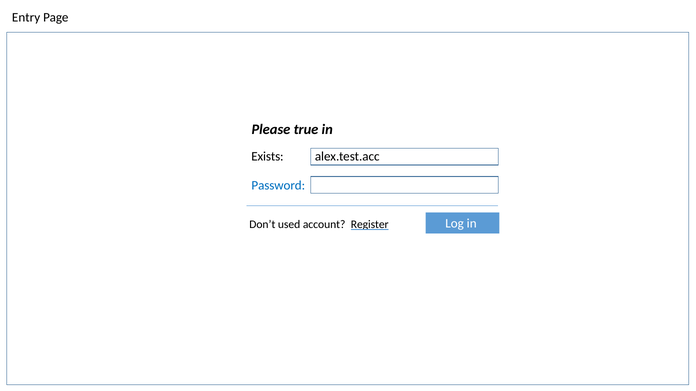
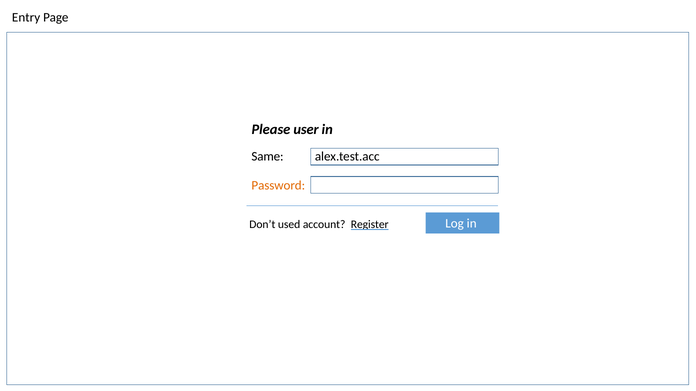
true: true -> user (306, 130)
Exists: Exists -> Same (267, 157)
Password colour: blue -> orange (278, 186)
